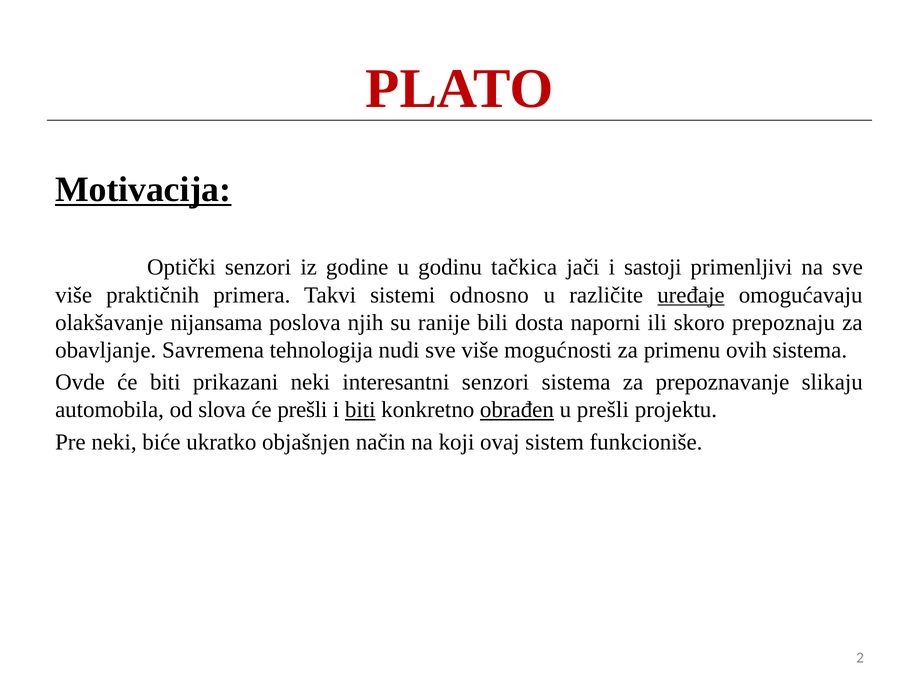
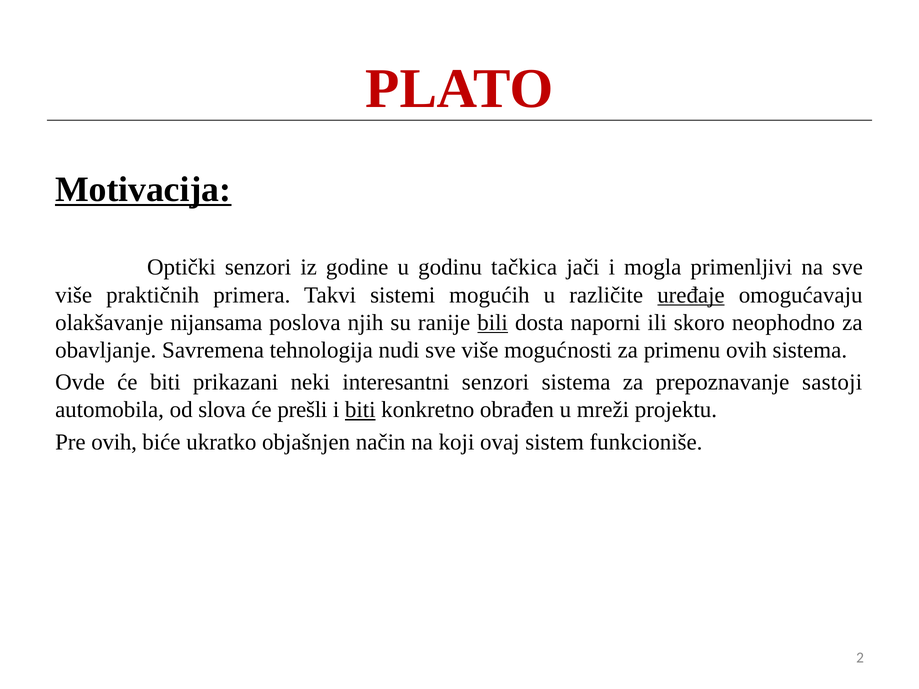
sastoji: sastoji -> mogla (653, 267)
odnosno: odnosno -> mogućih (489, 295)
bili underline: none -> present (493, 323)
prepoznaju: prepoznaju -> neophodno (783, 323)
slikaju: slikaju -> sastoji (832, 382)
obrađen underline: present -> none (517, 410)
u prešli: prešli -> mreži (603, 410)
Pre neki: neki -> ovih (114, 442)
